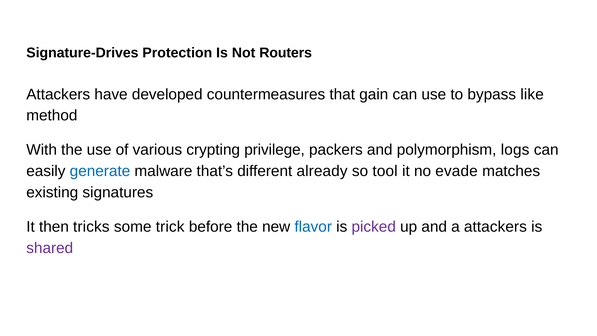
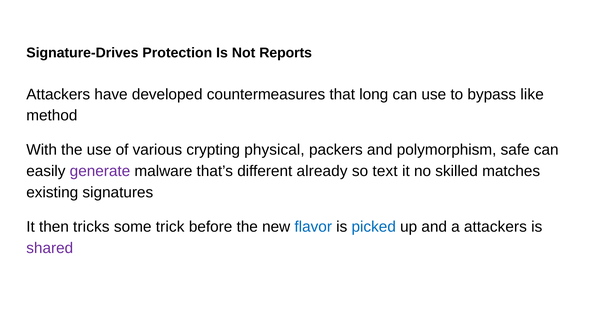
Routers: Routers -> Reports (286, 53)
gain: gain -> long (374, 94)
privilege: privilege -> physical (274, 150)
logs: logs -> safe (515, 150)
generate colour: blue -> purple (100, 171)
tool: tool -> text (385, 171)
evade: evade -> skilled (457, 171)
picked colour: purple -> blue (374, 227)
